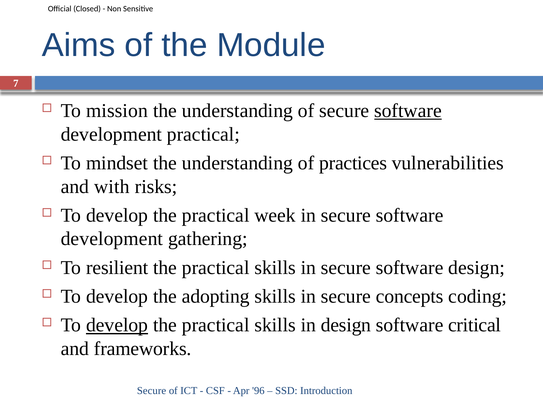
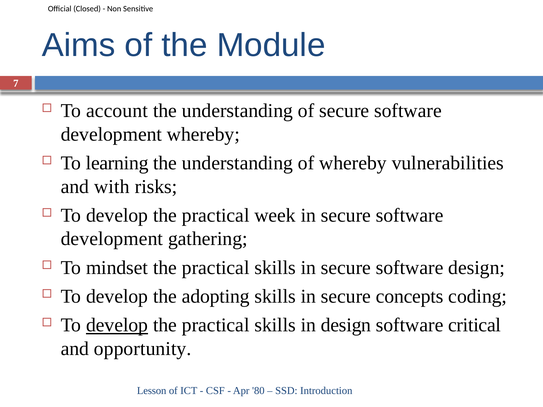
mission: mission -> account (117, 111)
software underline: present -> none (408, 111)
development practical: practical -> whereby (203, 134)
mindset: mindset -> learning (117, 163)
of practices: practices -> whereby (353, 163)
resilient: resilient -> mindset (117, 268)
frameworks: frameworks -> opportunity (143, 349)
Secure: Secure -> Lesson (152, 391)
96: 96 -> 80 (258, 391)
